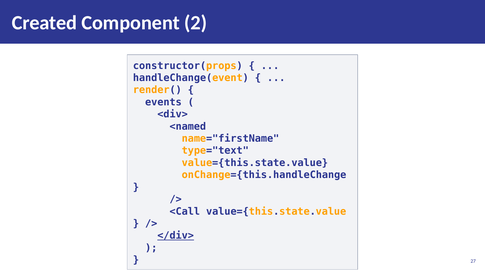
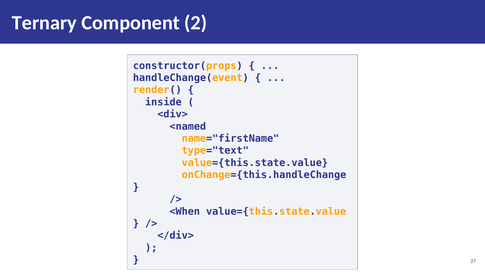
Created: Created -> Ternary (44, 23)
events: events -> inside (163, 102)
<Call: <Call -> <When (185, 211)
</div> underline: present -> none (176, 236)
